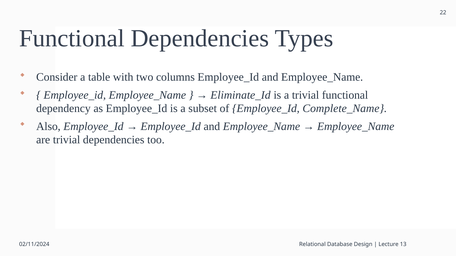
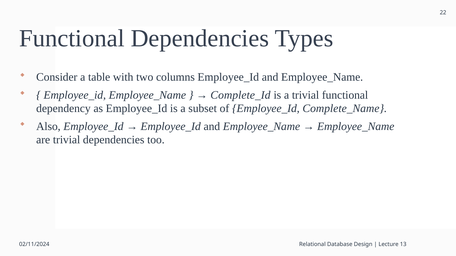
Eliminate_Id: Eliminate_Id -> Complete_Id (240, 95)
